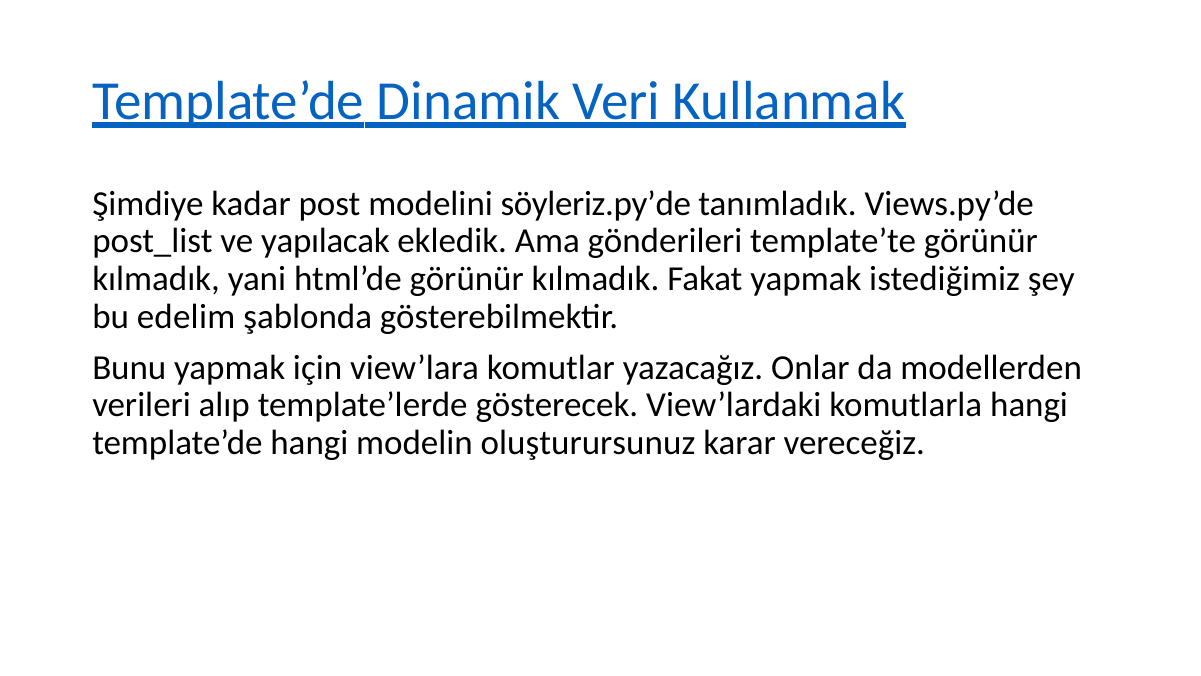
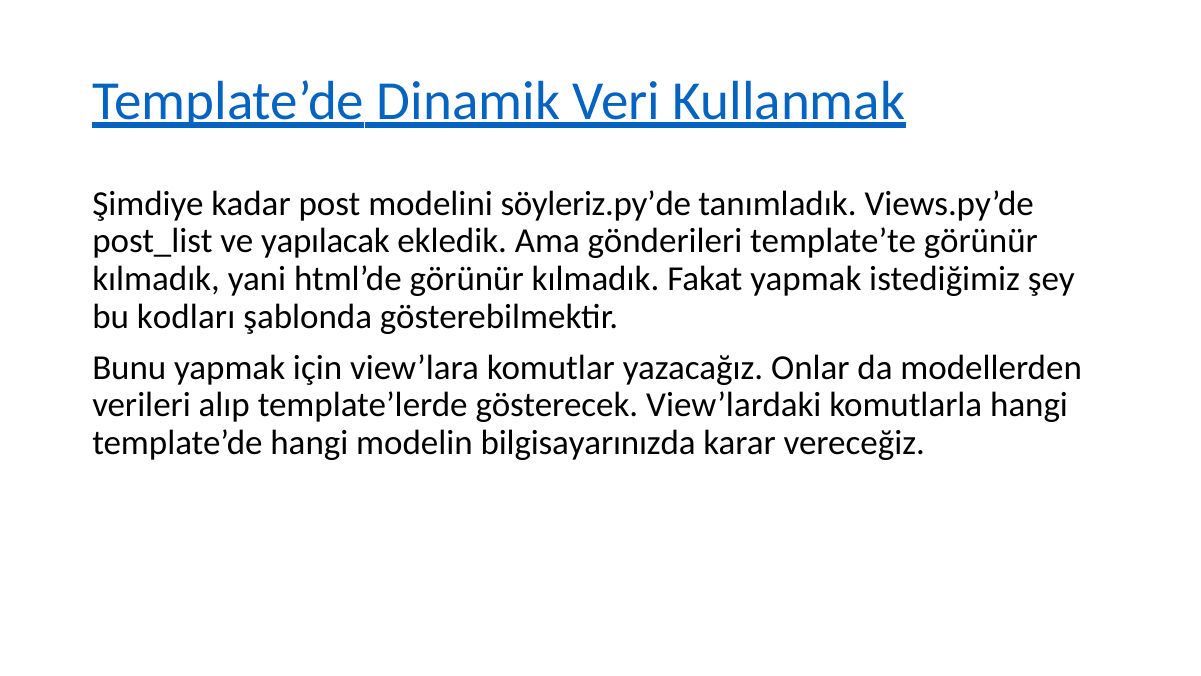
edelim: edelim -> kodları (186, 317)
oluşturursunuz: oluşturursunuz -> bilgisayarınızda (588, 443)
